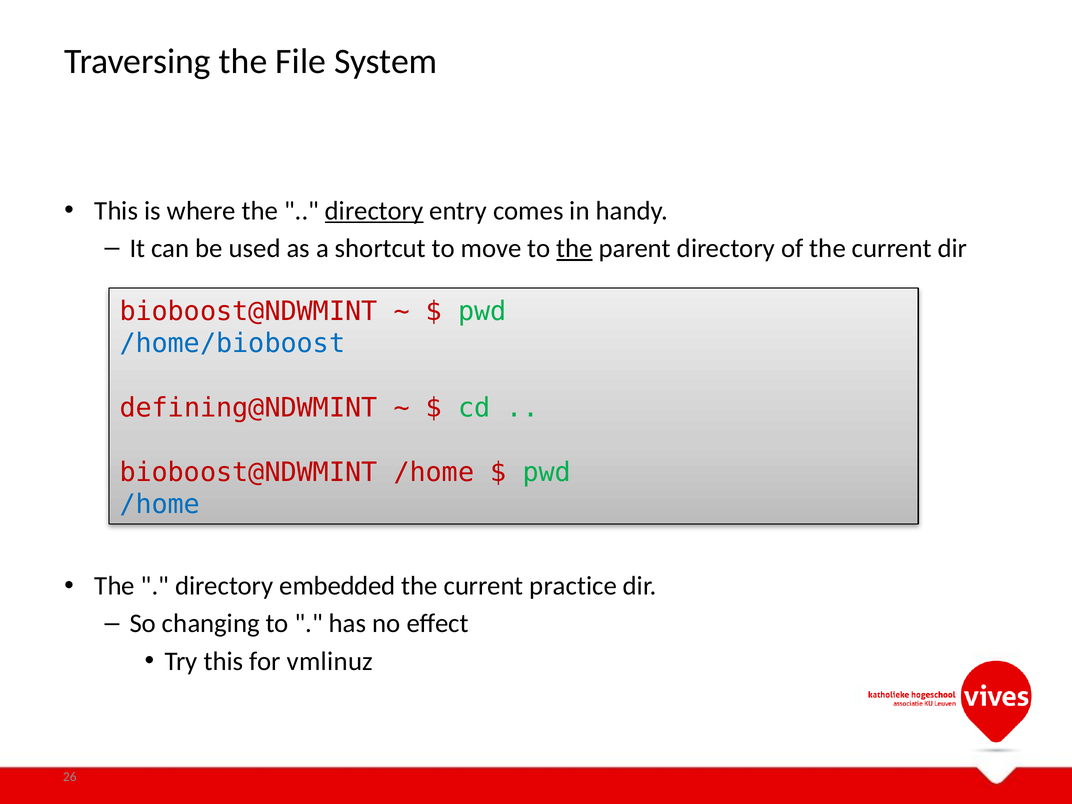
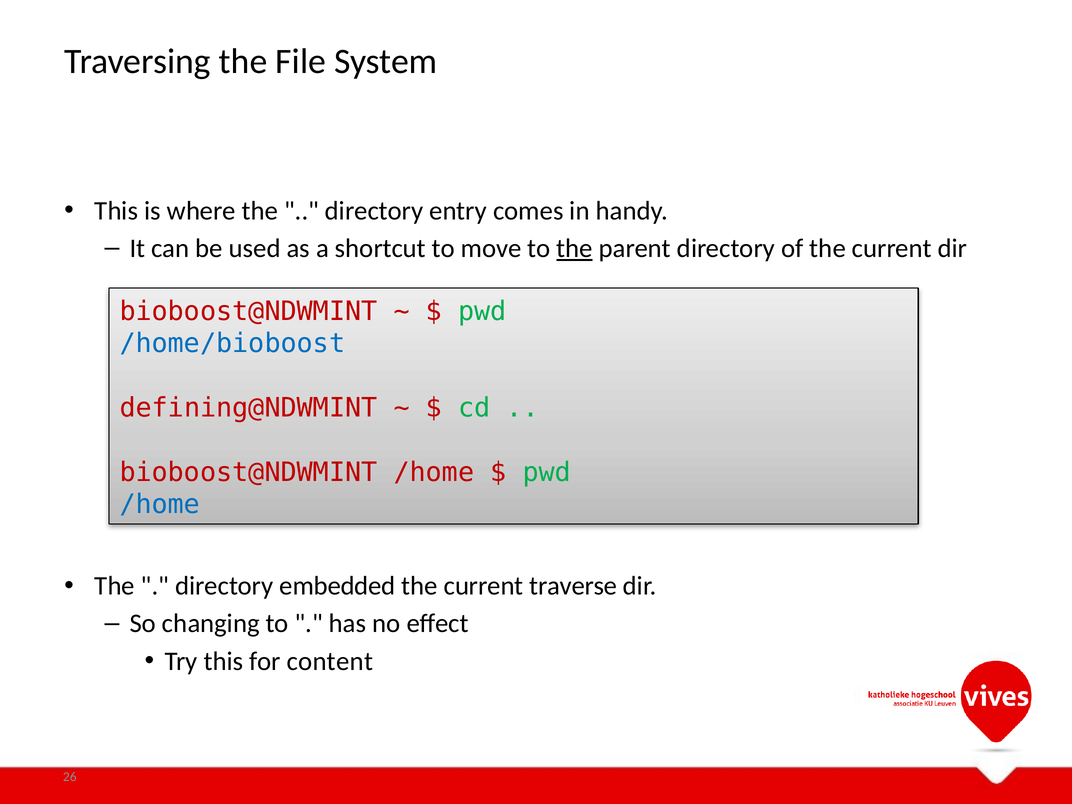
directory underline: present -> none (374, 211)
practice: practice -> traverse (573, 586)
vmlinuz: vmlinuz -> content (330, 661)
